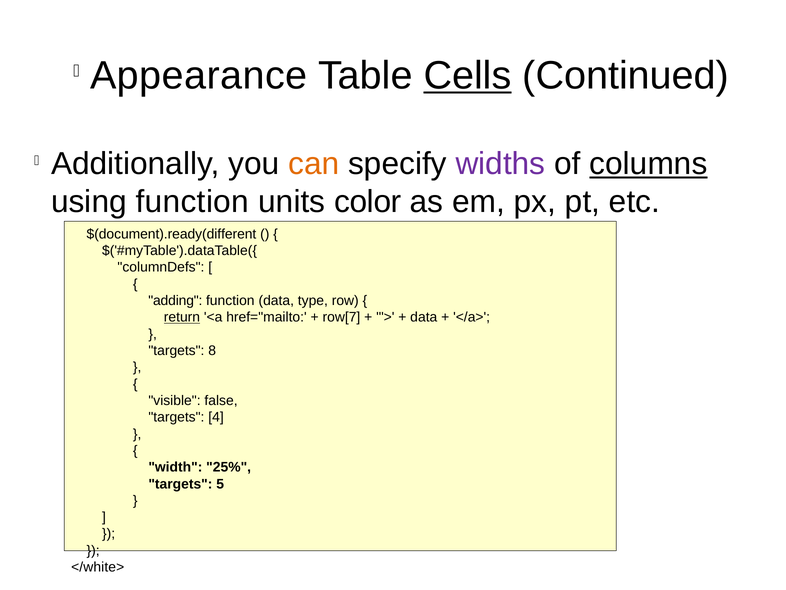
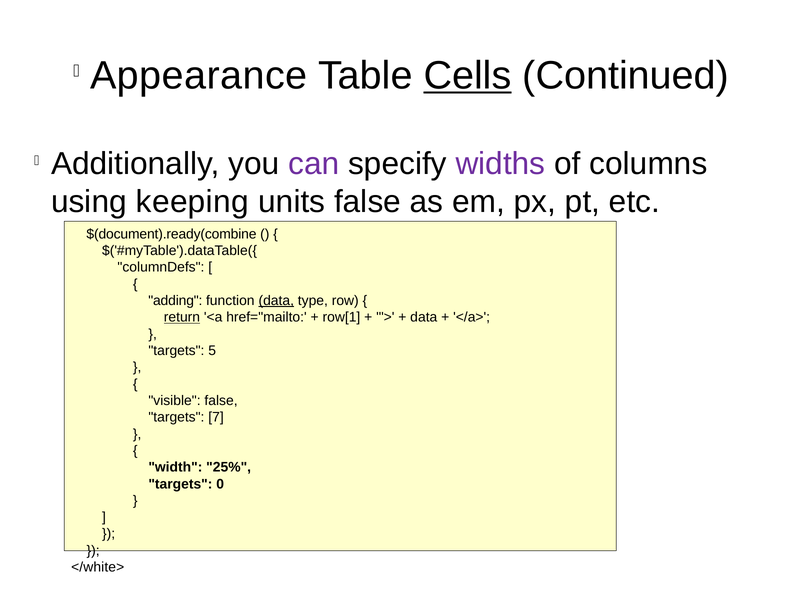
can colour: orange -> purple (314, 164)
columns underline: present -> none (648, 164)
using function: function -> keeping (192, 202)
units color: color -> false (368, 202)
$(document).ready(different: $(document).ready(different -> $(document).ready(combine (171, 234)
data underline: none -> present (276, 300)
row[7: row[7 -> row[1 (341, 317)
8: 8 -> 5 (212, 350)
4: 4 -> 7 (216, 417)
5: 5 -> 0 (220, 483)
